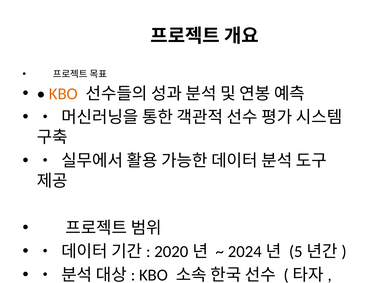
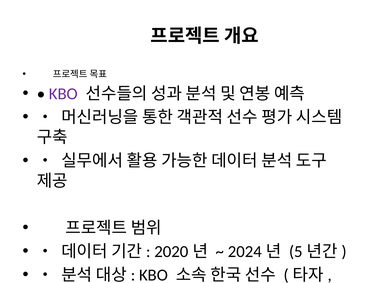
KBO colour: orange -> purple (63, 94)
